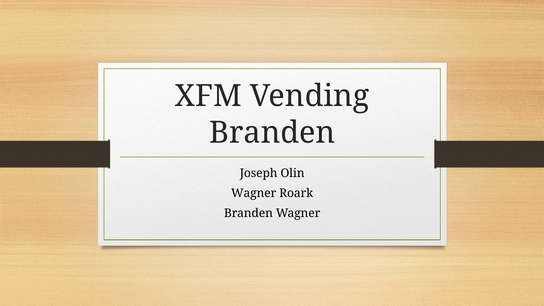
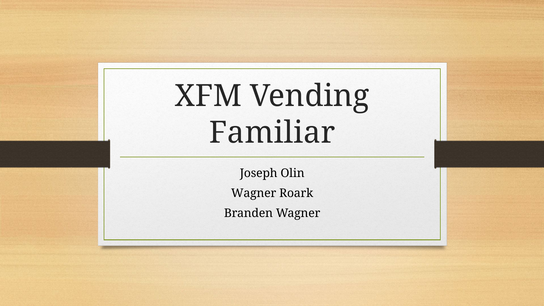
Branden: Branden -> Familiar (272, 133)
